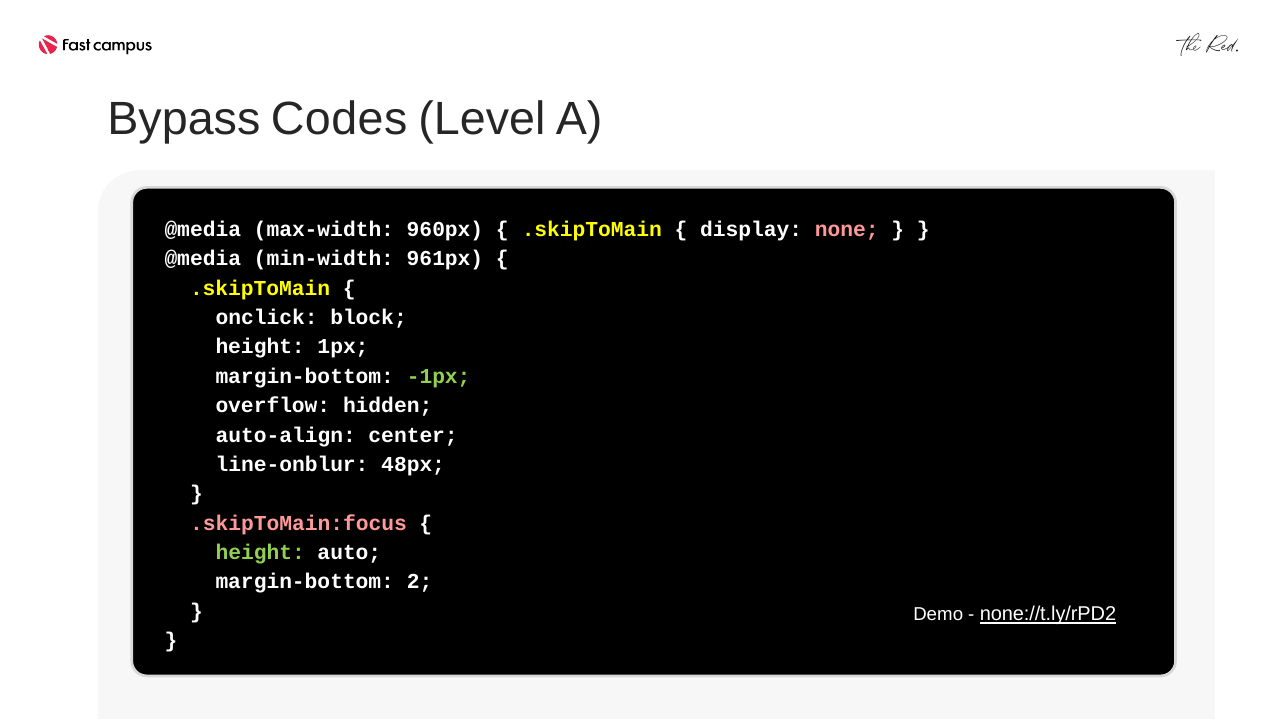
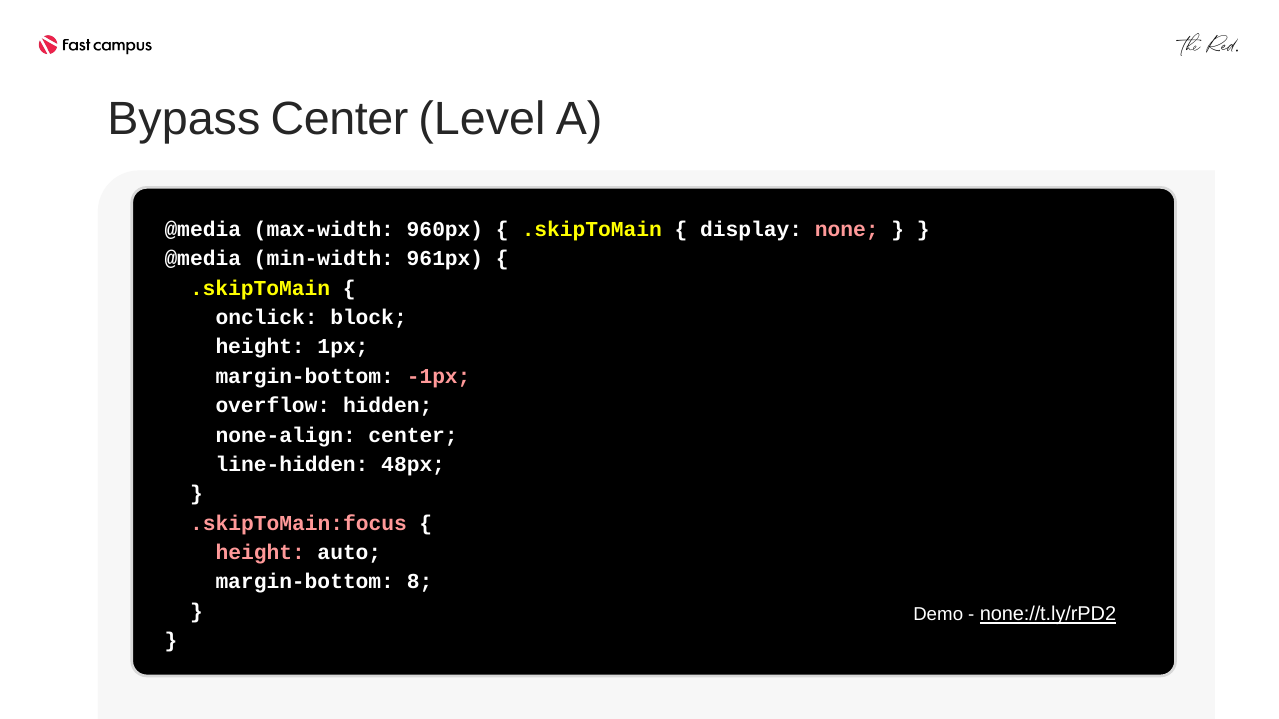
Bypass Codes: Codes -> Center (340, 120)
-1px colour: light green -> pink (439, 377)
auto-align: auto-align -> none-align (286, 435)
line-onblur: line-onblur -> line-hidden (292, 465)
height colour: light green -> pink (260, 553)
2: 2 -> 8 (420, 582)
